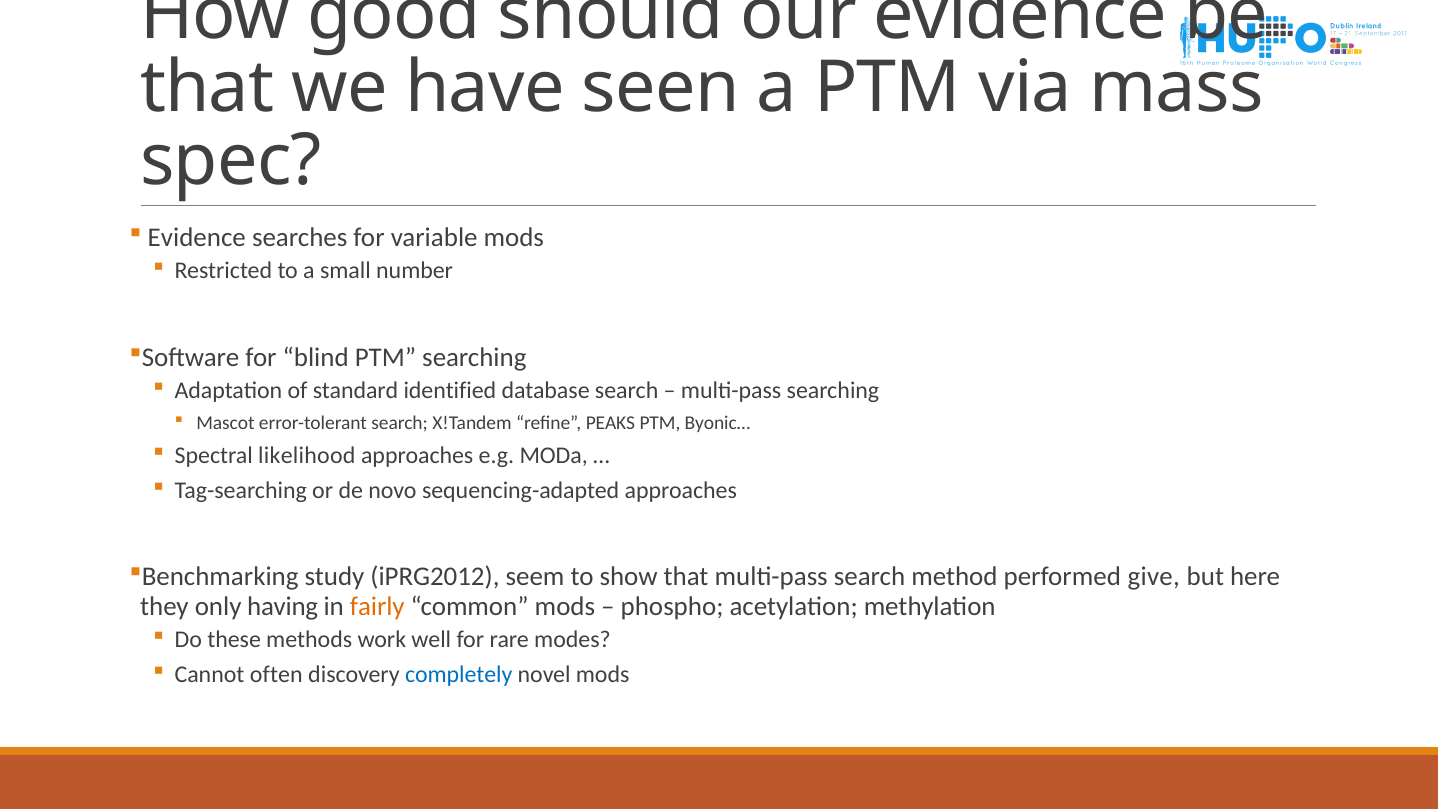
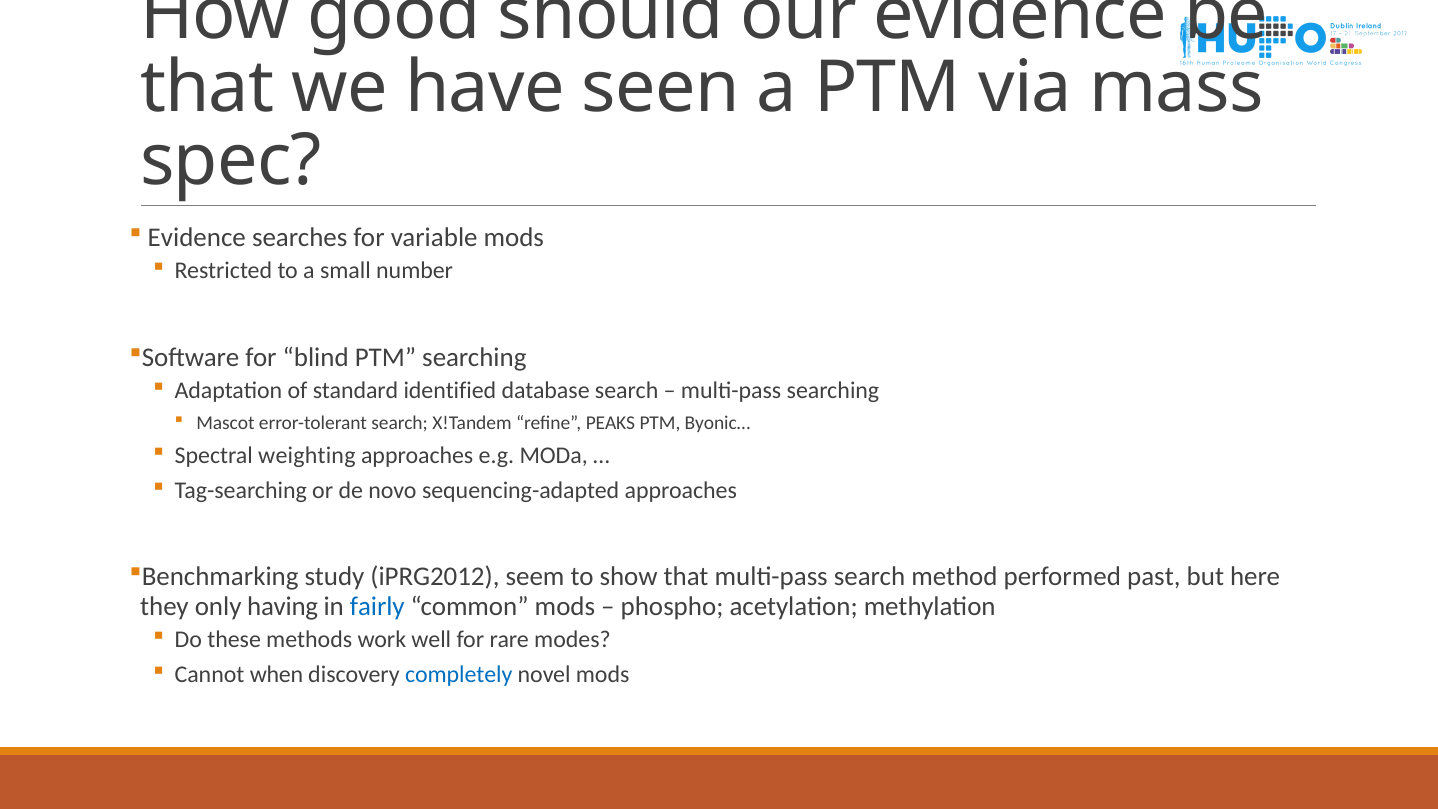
likelihood: likelihood -> weighting (307, 456)
give: give -> past (1154, 577)
fairly colour: orange -> blue (377, 606)
often: often -> when (276, 674)
